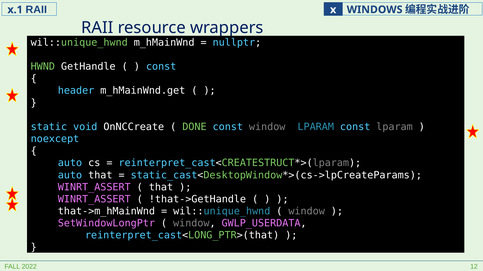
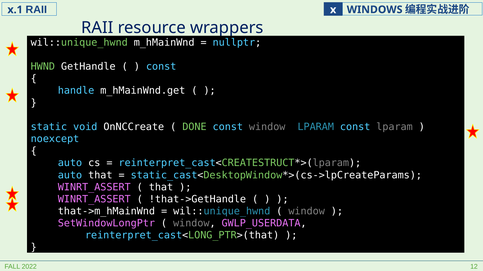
header: header -> handle (76, 91)
